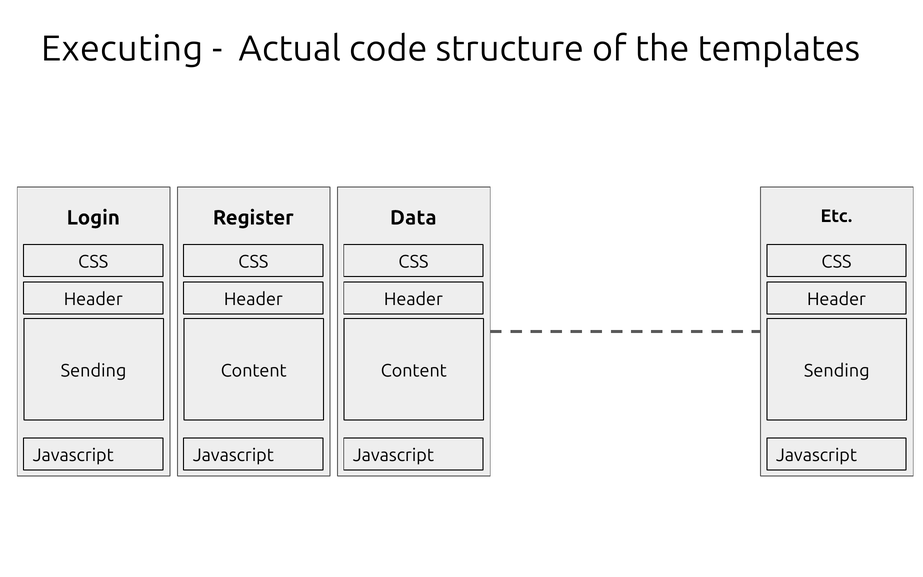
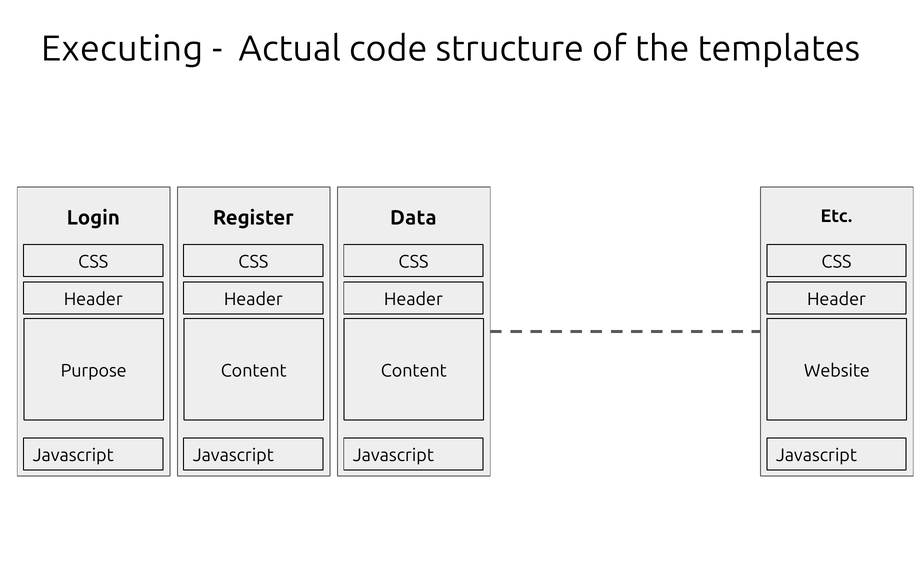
Sending: Sending -> Purpose (94, 371)
Sending: Sending -> Website (837, 371)
